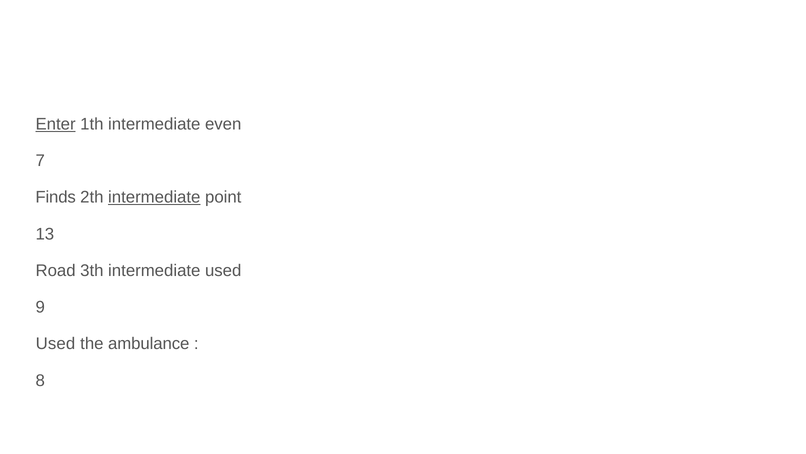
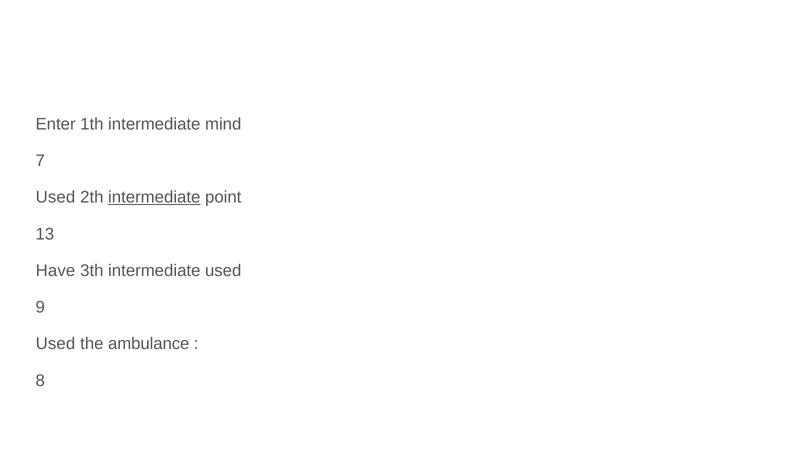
Enter underline: present -> none (56, 124)
even: even -> mind (223, 124)
Finds: Finds -> Used (55, 197)
Road: Road -> Have (55, 270)
